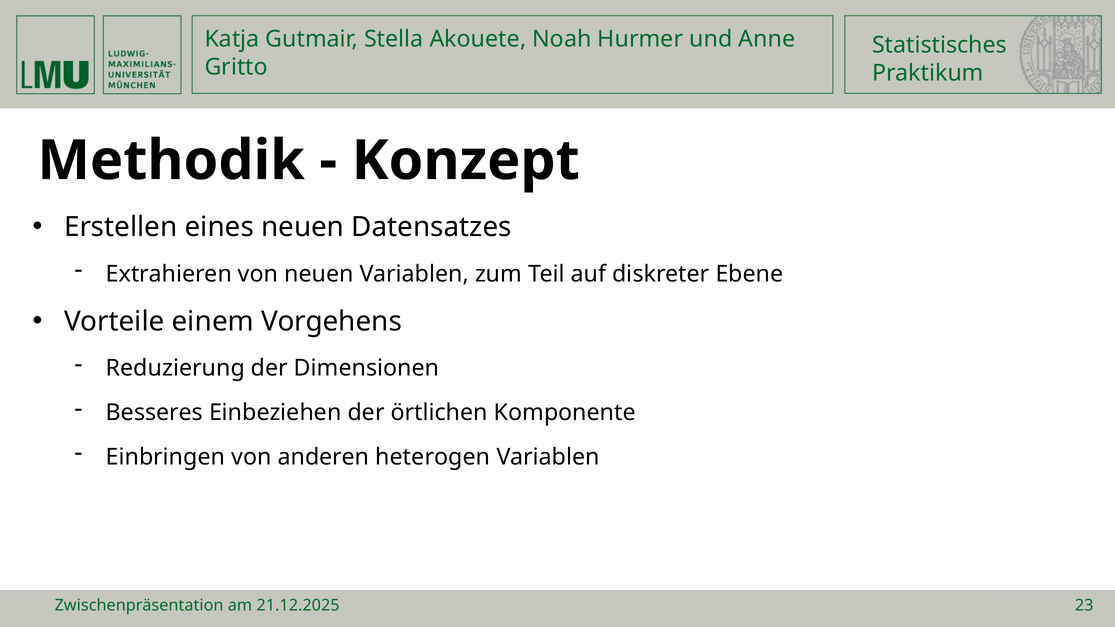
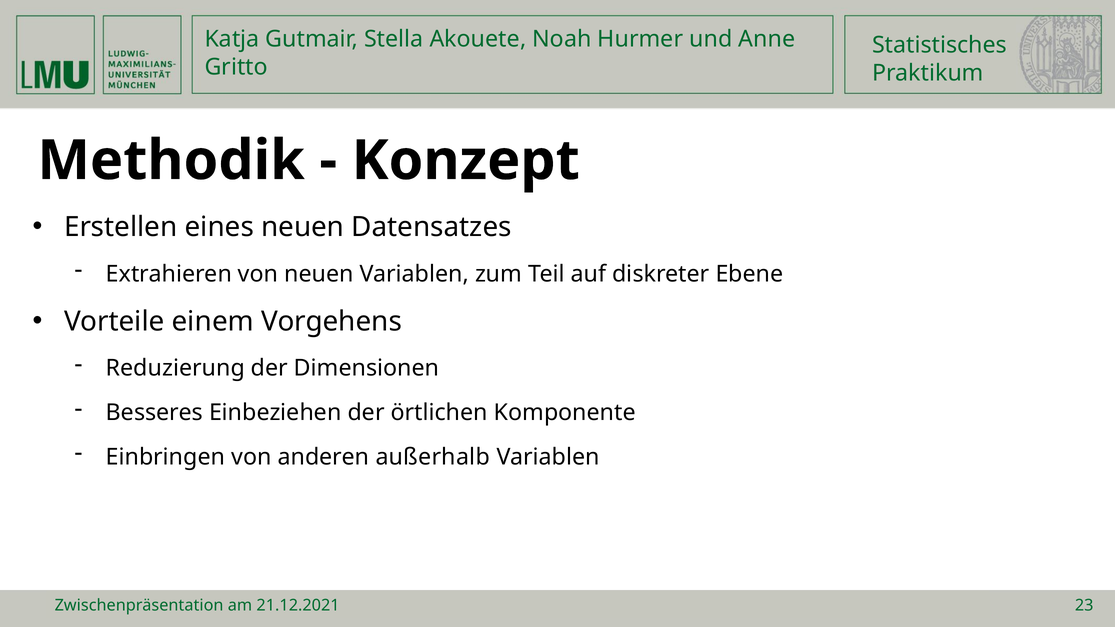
heterogen: heterogen -> außerhalb (433, 457)
21.12.2025: 21.12.2025 -> 21.12.2021 (298, 606)
